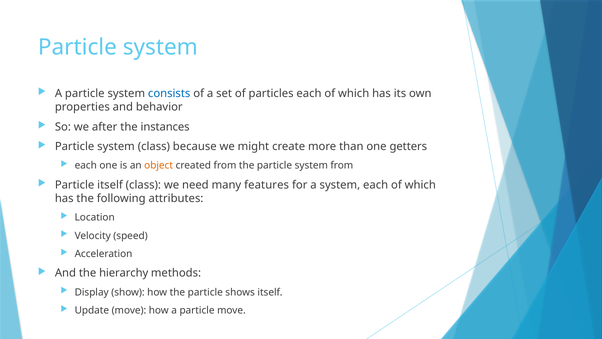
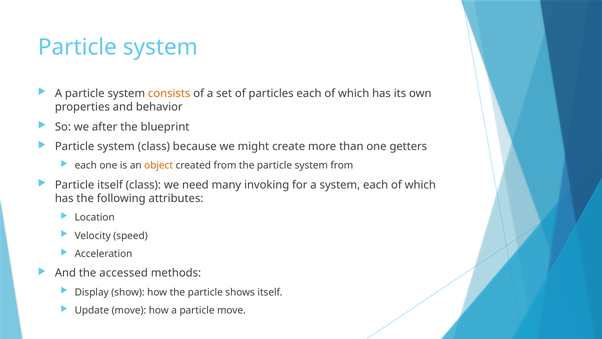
consists colour: blue -> orange (169, 93)
instances: instances -> blueprint (165, 127)
features: features -> invoking (267, 185)
hierarchy: hierarchy -> accessed (124, 273)
